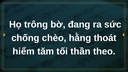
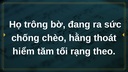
thần: thần -> rạng (81, 51)
